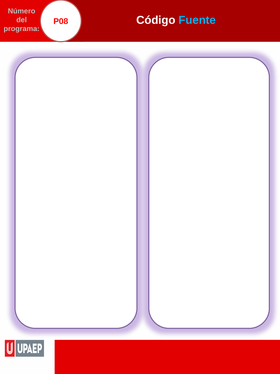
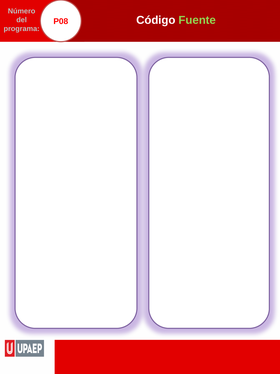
Fuente colour: light blue -> light green (197, 20)
